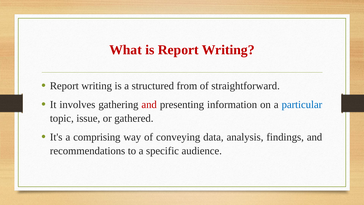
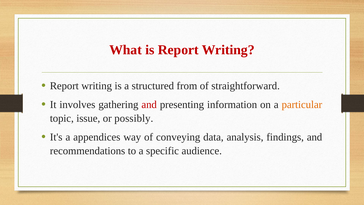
particular colour: blue -> orange (302, 105)
gathered: gathered -> possibly (134, 118)
comprising: comprising -> appendices (97, 137)
